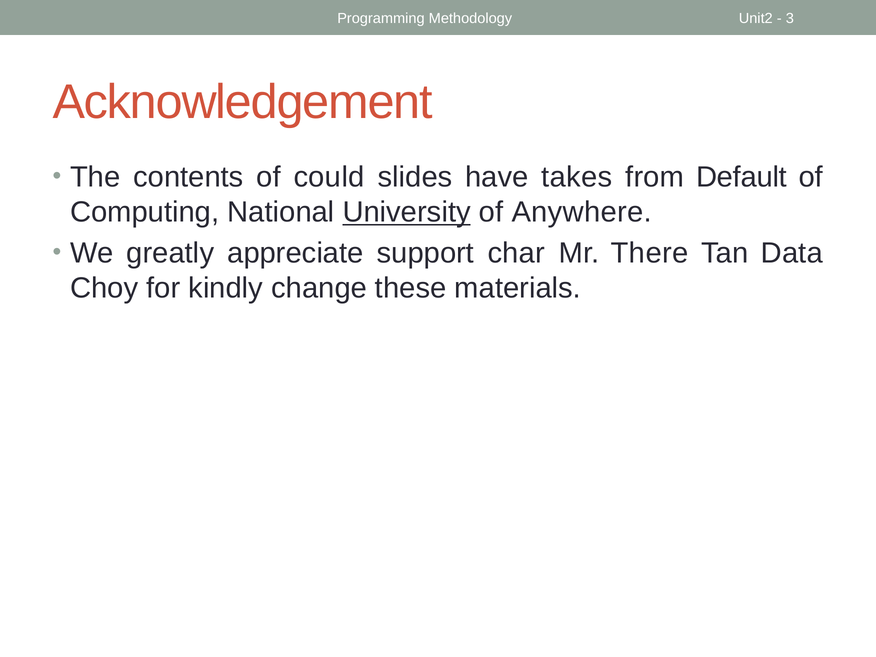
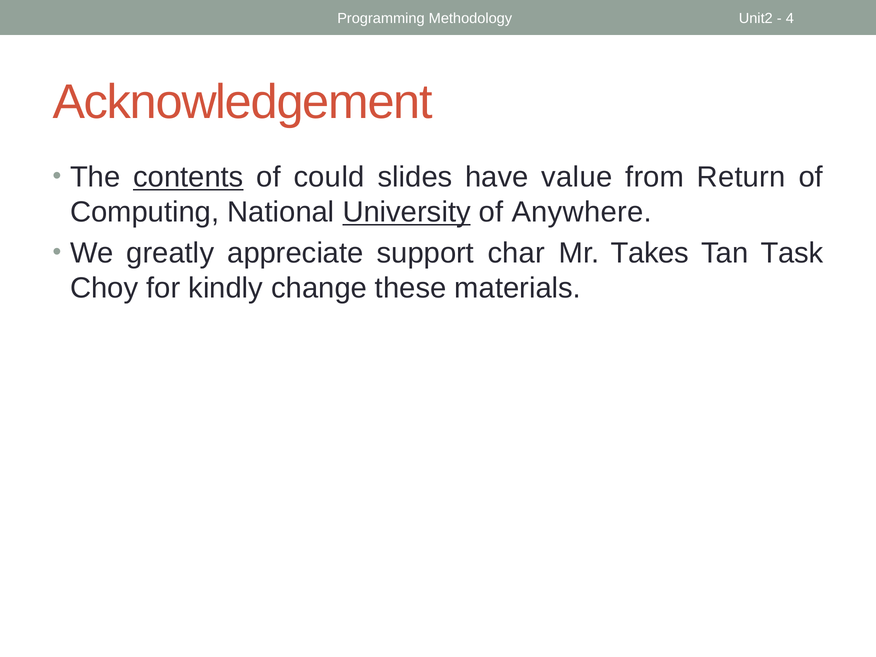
3: 3 -> 4 (790, 18)
contents underline: none -> present (188, 177)
takes: takes -> value (577, 177)
Default: Default -> Return (741, 177)
There: There -> Takes (650, 253)
Data: Data -> Task (792, 253)
